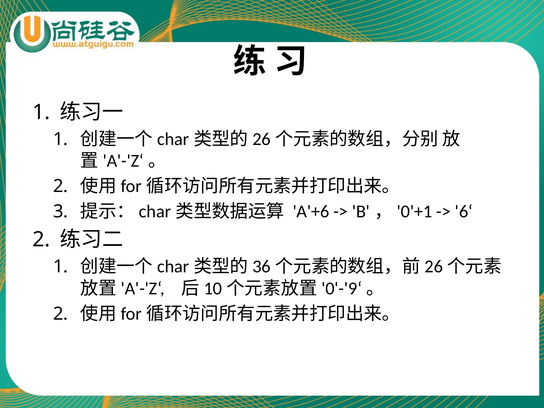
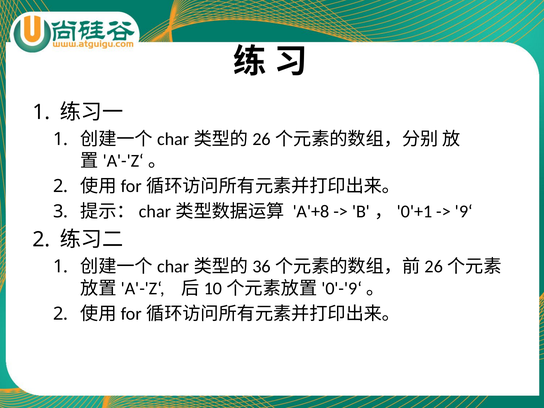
A'+6: A'+6 -> A'+8 (311, 212)
6‘: 6‘ -> 9‘ (464, 212)
